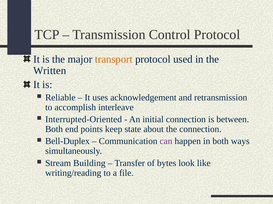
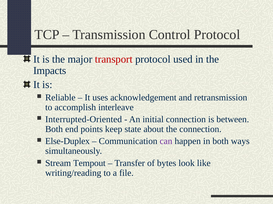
transport colour: orange -> red (114, 59)
Written: Written -> Impacts (50, 71)
Bell-Duplex: Bell-Duplex -> Else-Duplex (68, 142)
Building: Building -> Tempout (89, 164)
